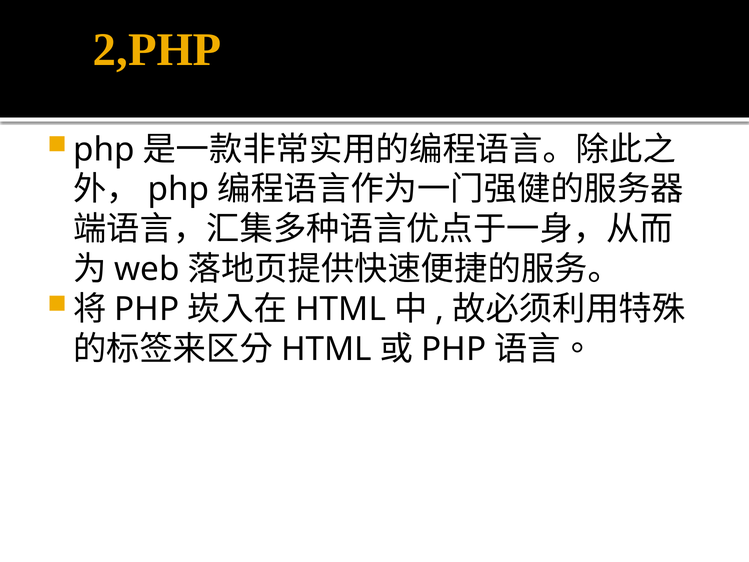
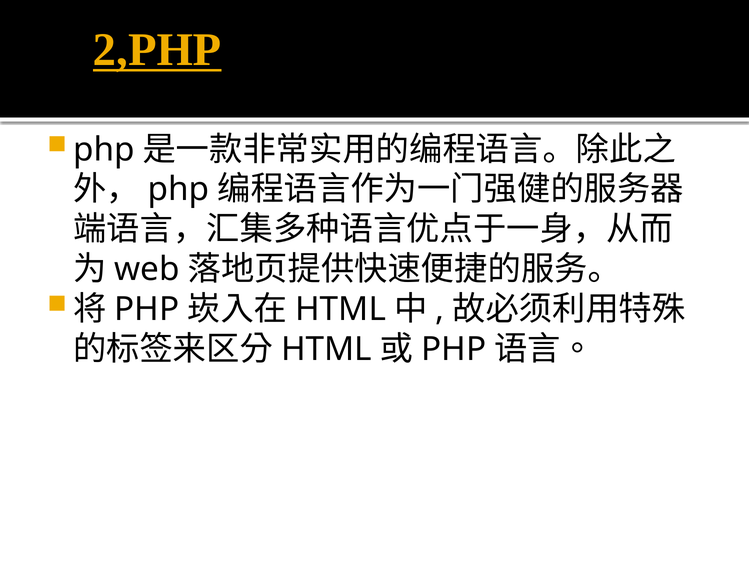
2,PHP underline: none -> present (157, 50)
